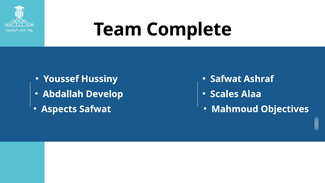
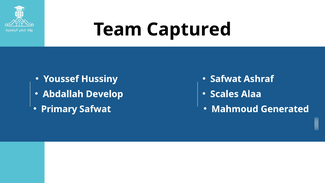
Complete: Complete -> Captured (189, 29)
Aspects: Aspects -> Primary (59, 109)
Objectives: Objectives -> Generated (285, 109)
